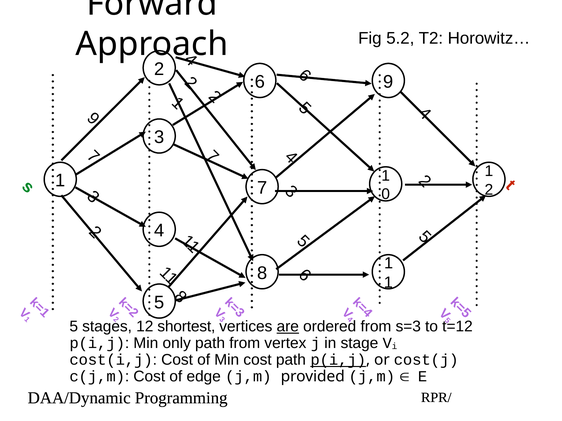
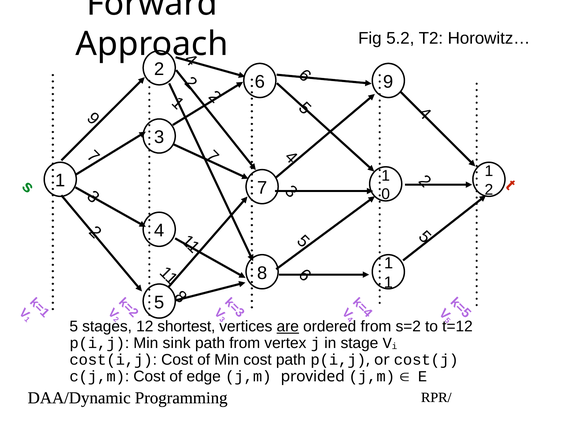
s=3: s=3 -> s=2 (408, 327)
only: only -> sink (177, 344)
p(i,j underline: present -> none (338, 360)
